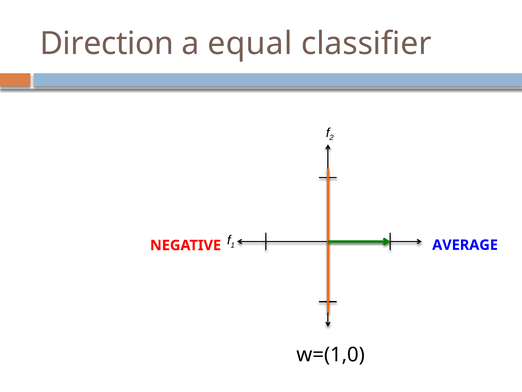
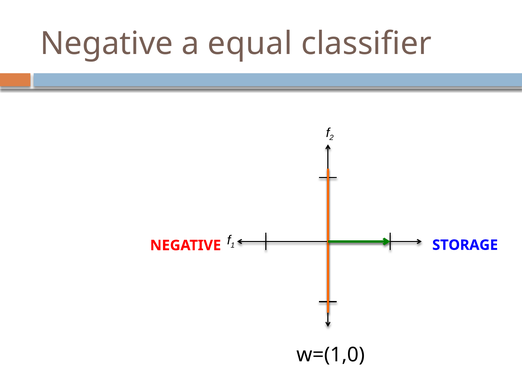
Direction: Direction -> Negative (107, 44)
AVERAGE: AVERAGE -> STORAGE (465, 245)
